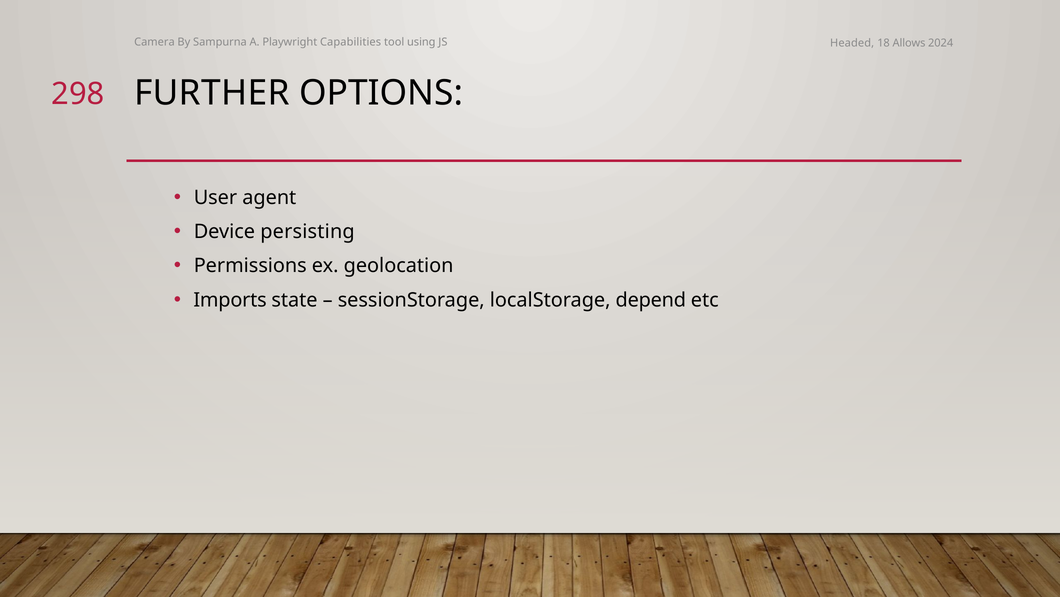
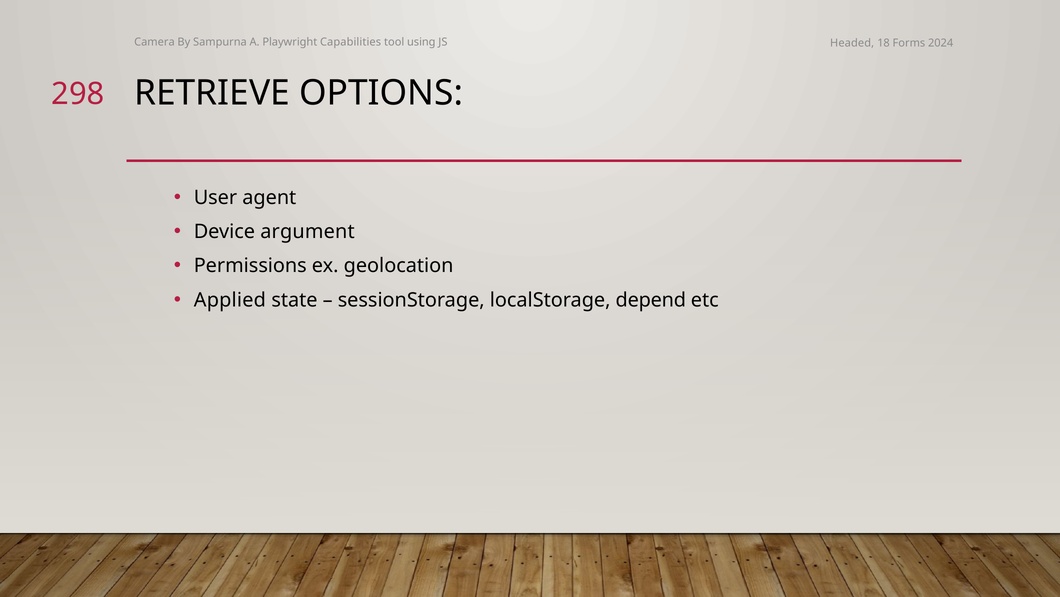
Allows: Allows -> Forms (909, 43)
FURTHER: FURTHER -> RETRIEVE (212, 93)
persisting: persisting -> argument (308, 231)
Imports: Imports -> Applied (230, 300)
